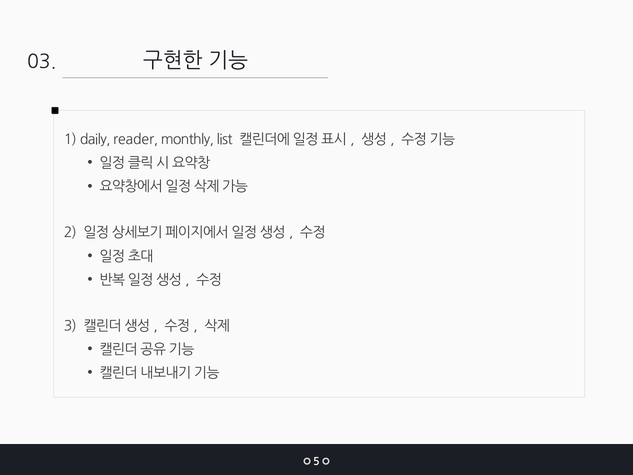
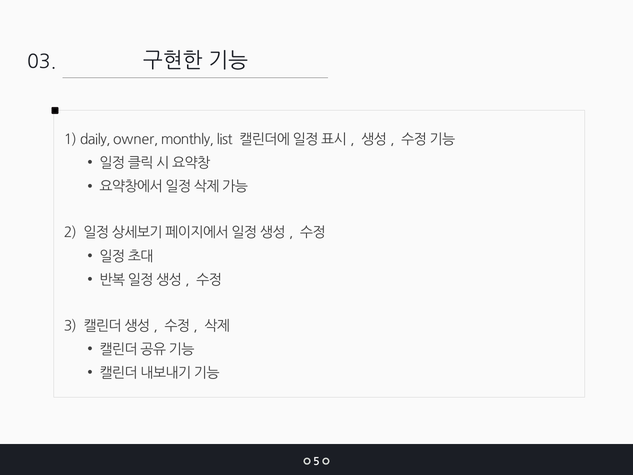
reader: reader -> owner (136, 140)
